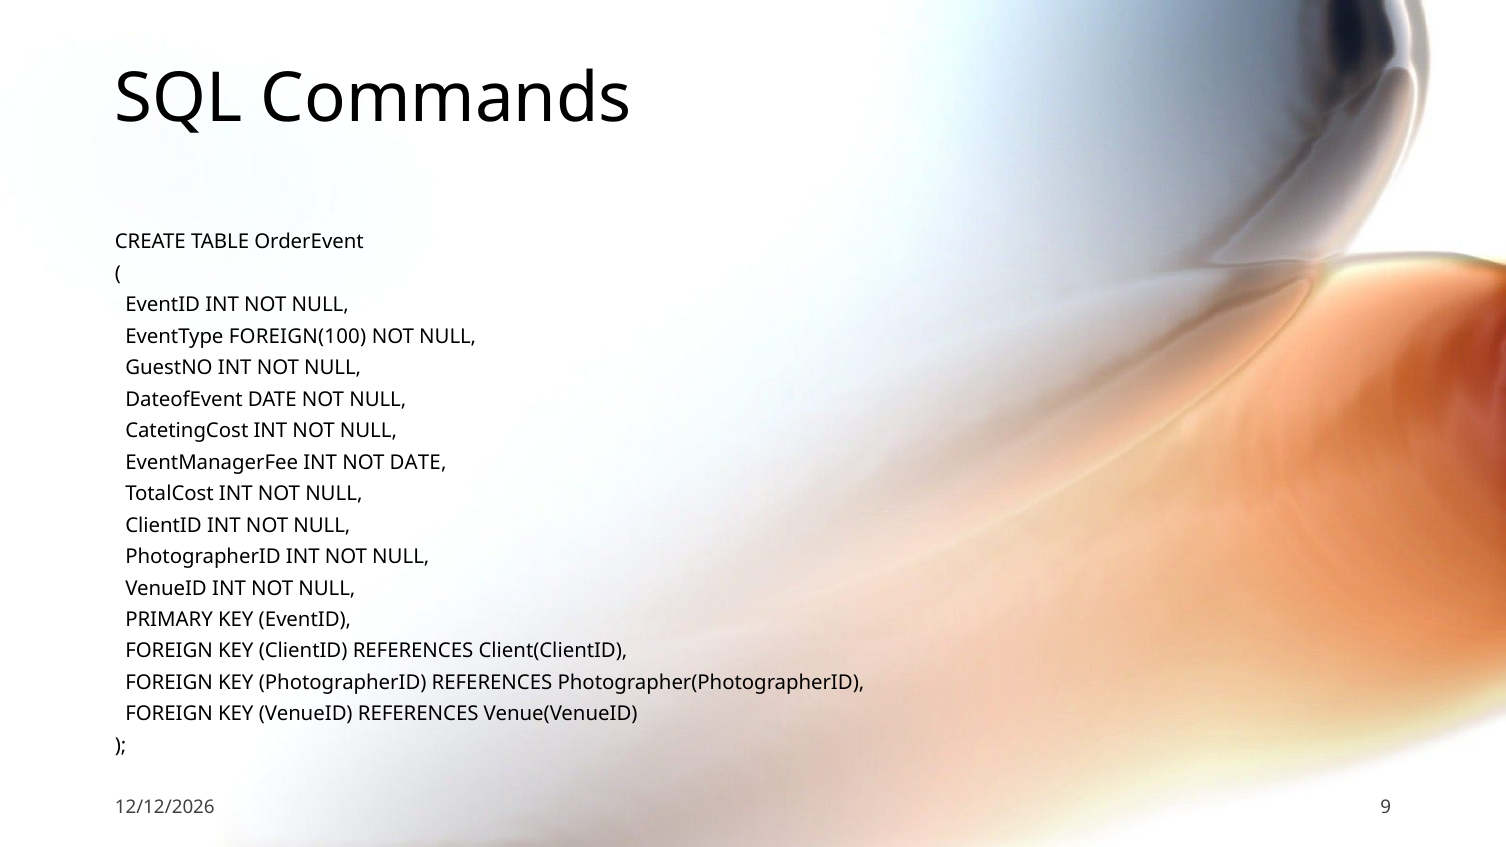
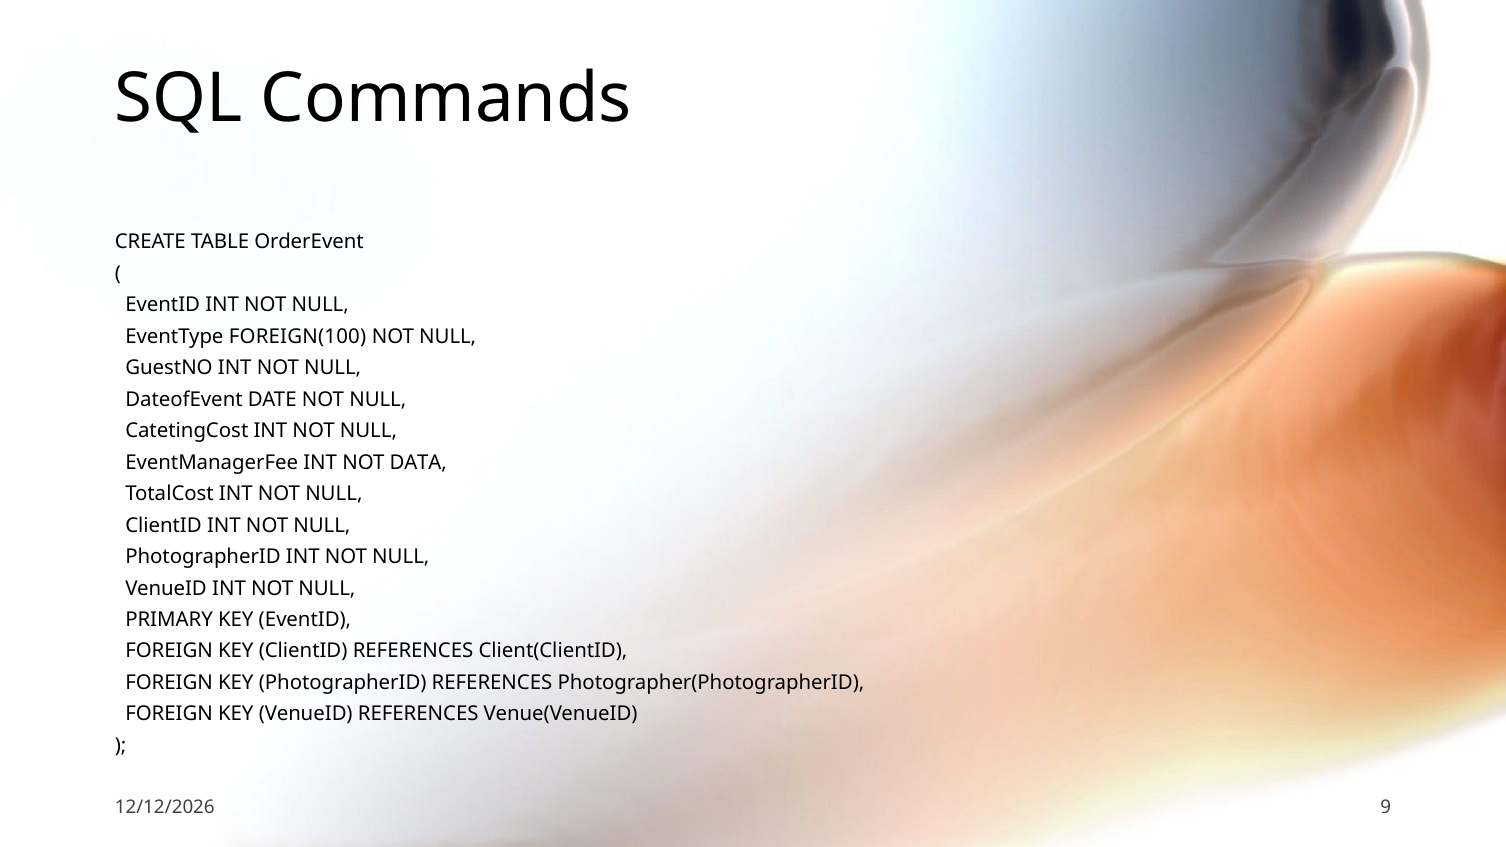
NOT DATE: DATE -> DATA (418, 462)
